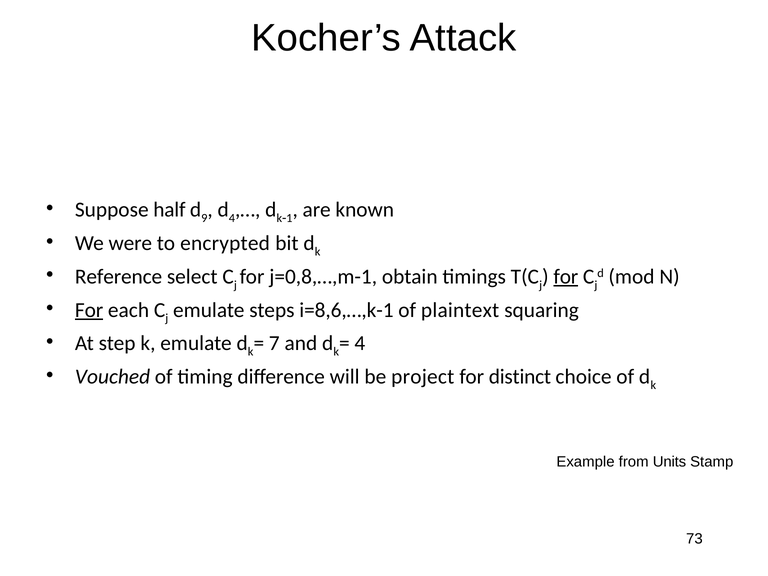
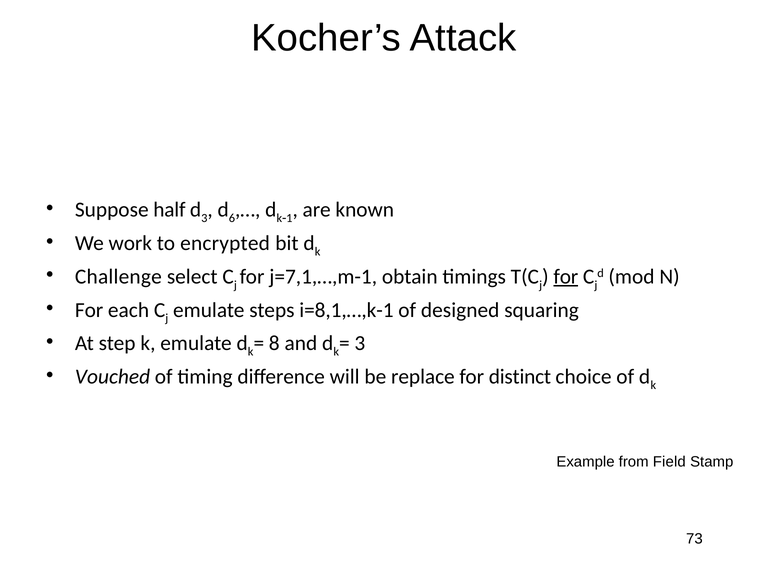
9: 9 -> 3 (204, 218)
4: 4 -> 6 (232, 218)
were: were -> work (130, 243)
Reference: Reference -> Challenge (118, 277)
j=0,8,…,m-1: j=0,8,…,m-1 -> j=7,1,…,m-1 (323, 277)
For underline: present -> none (89, 310)
i=8,6,…,k-1: i=8,6,…,k-1 -> i=8,1,…,k-1 (346, 310)
plaintext: plaintext -> designed (460, 310)
7: 7 -> 8 (274, 343)
4: 4 -> 3 (360, 343)
project: project -> replace (423, 377)
Units: Units -> Field (669, 462)
